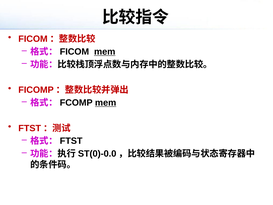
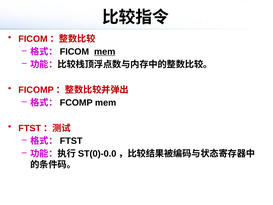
mem underline: present -> none (106, 103)
